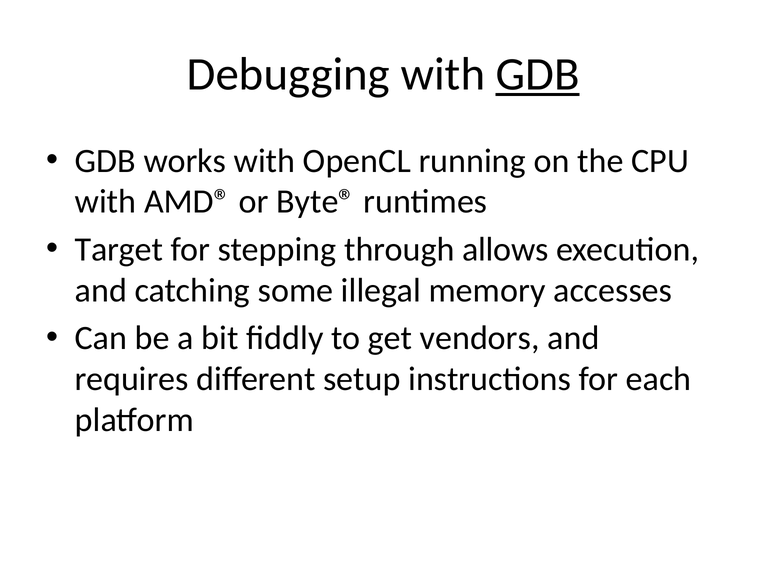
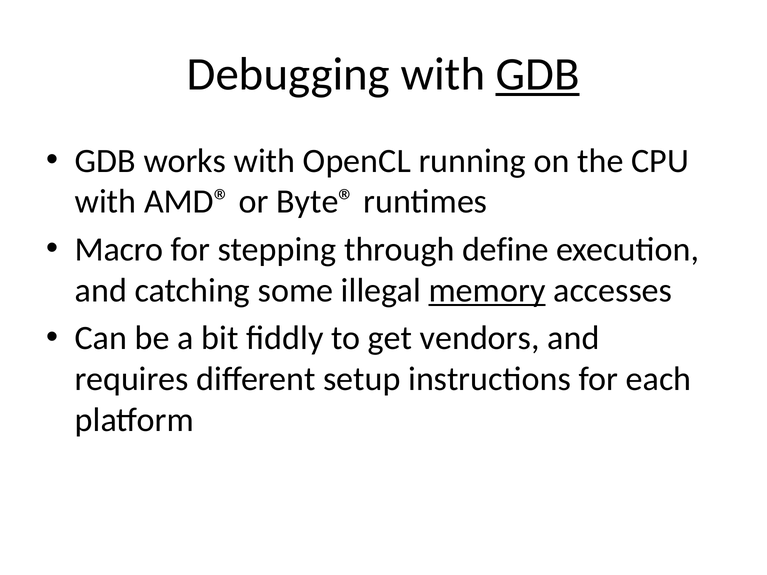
Target: Target -> Macro (119, 250)
allows: allows -> define (505, 250)
memory underline: none -> present (487, 290)
